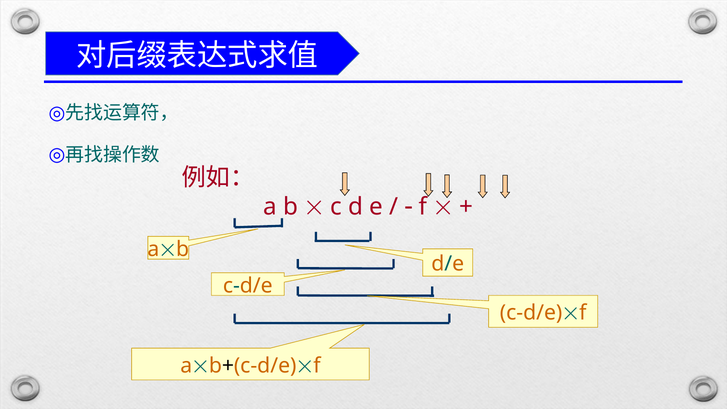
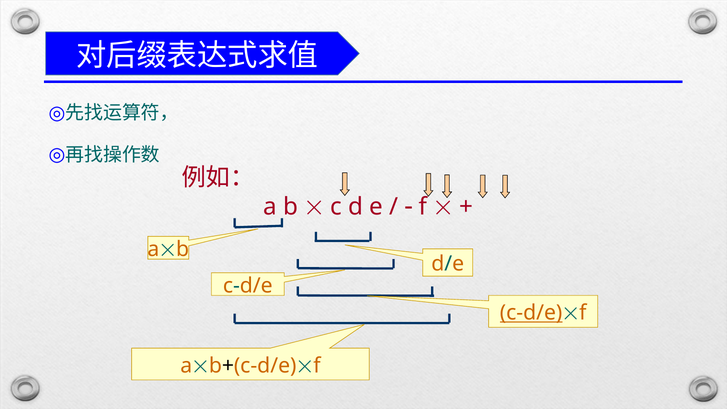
c-d/e underline: none -> present (531, 313)
